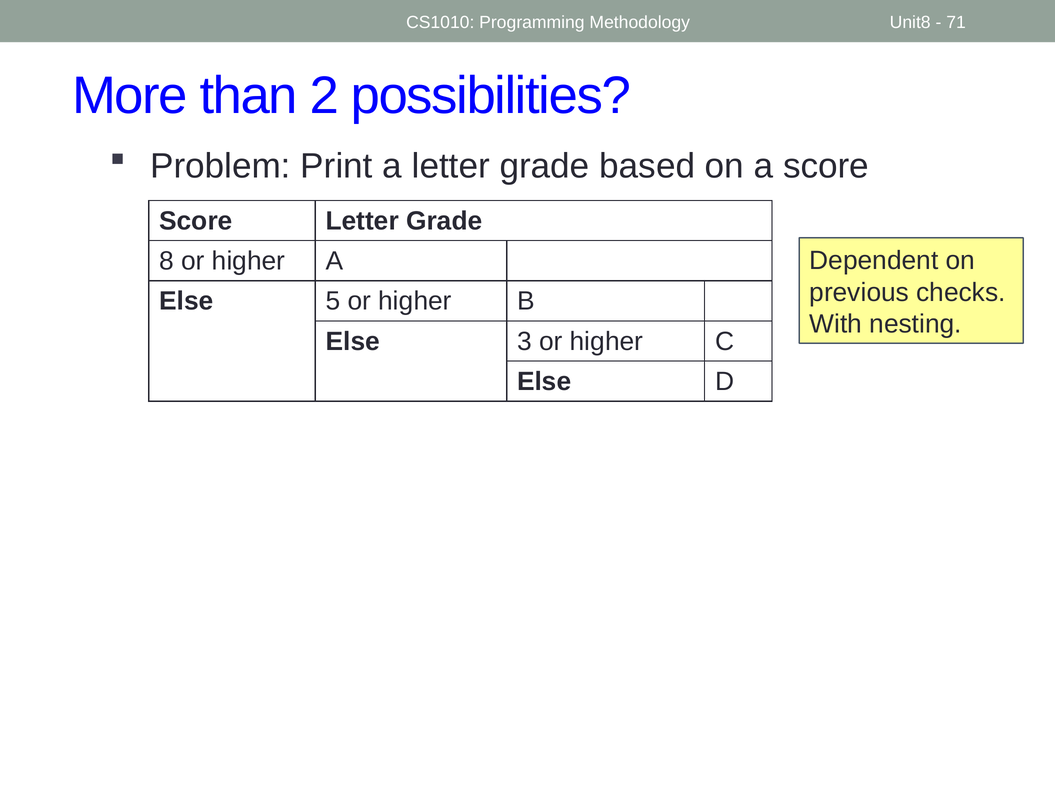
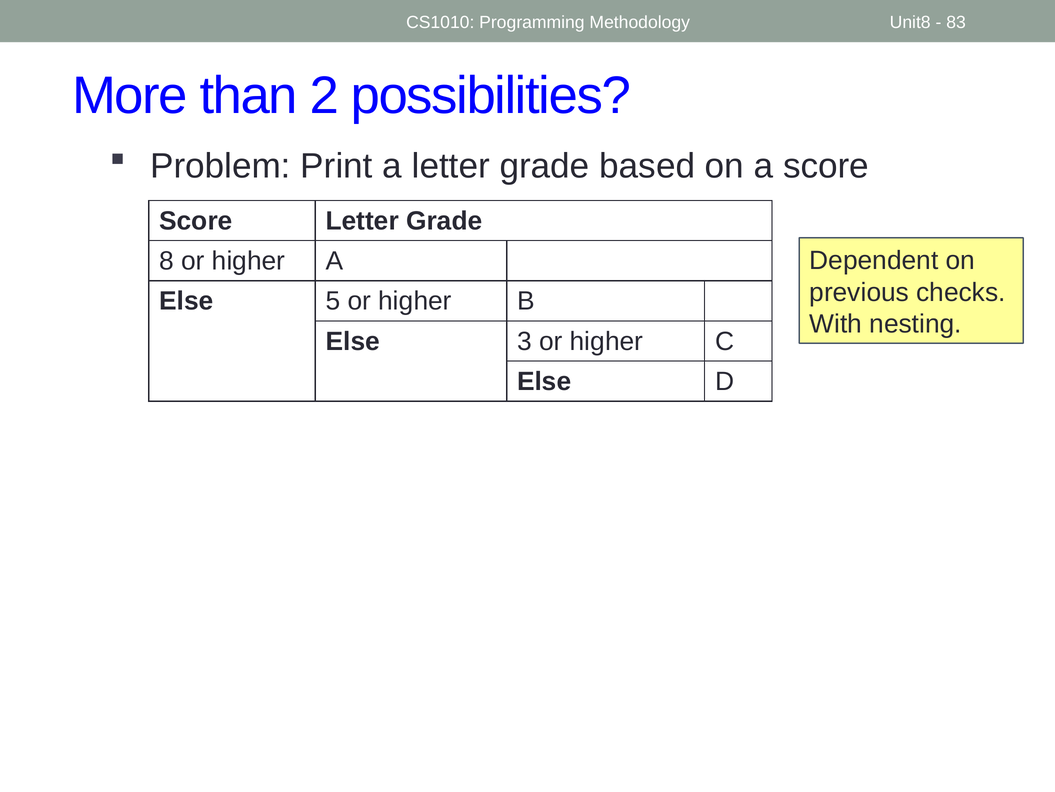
71: 71 -> 83 (956, 22)
